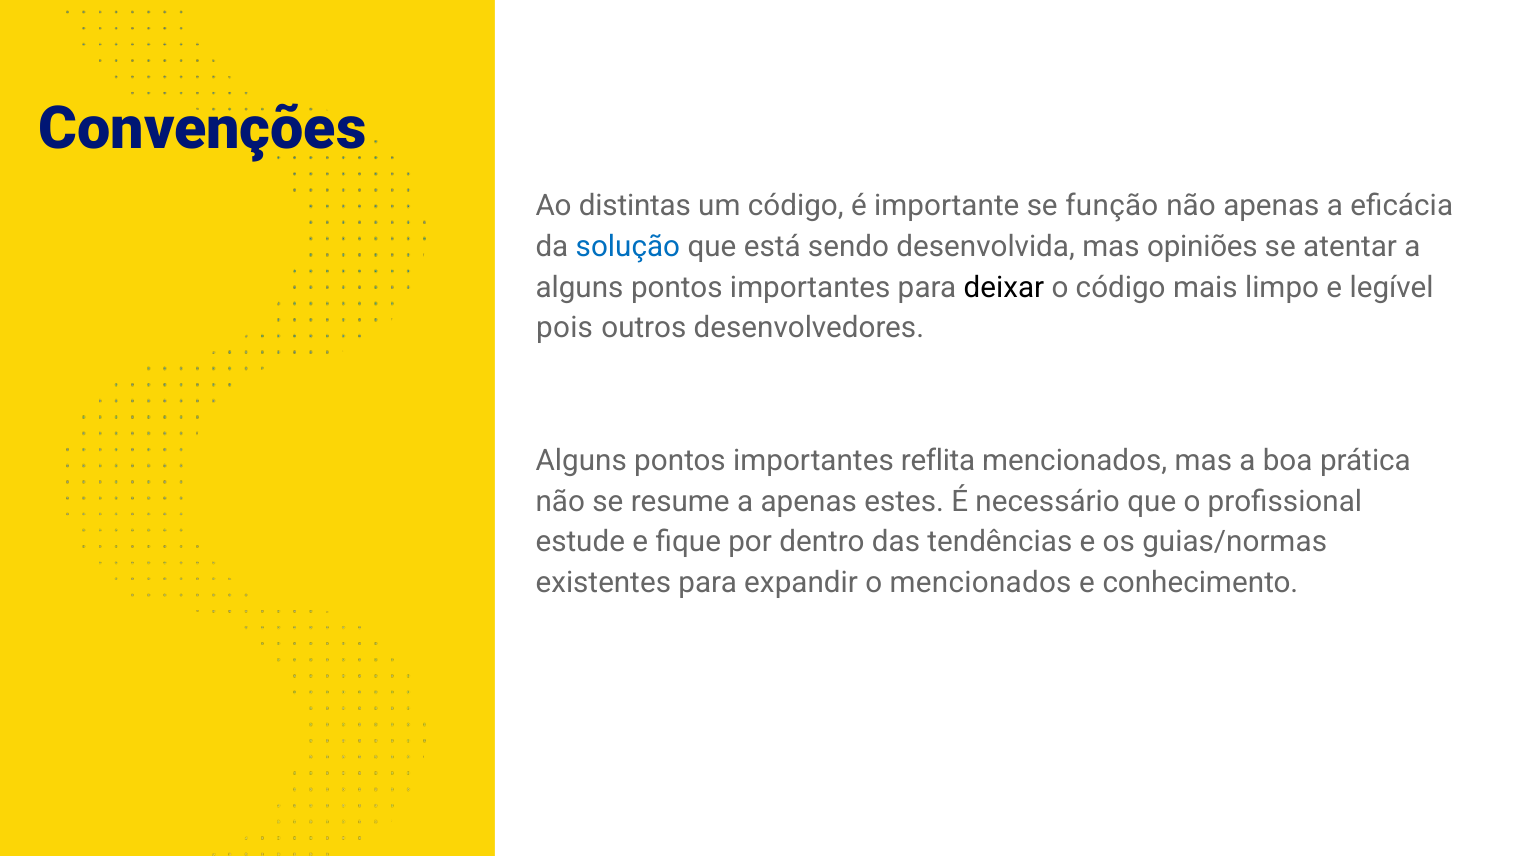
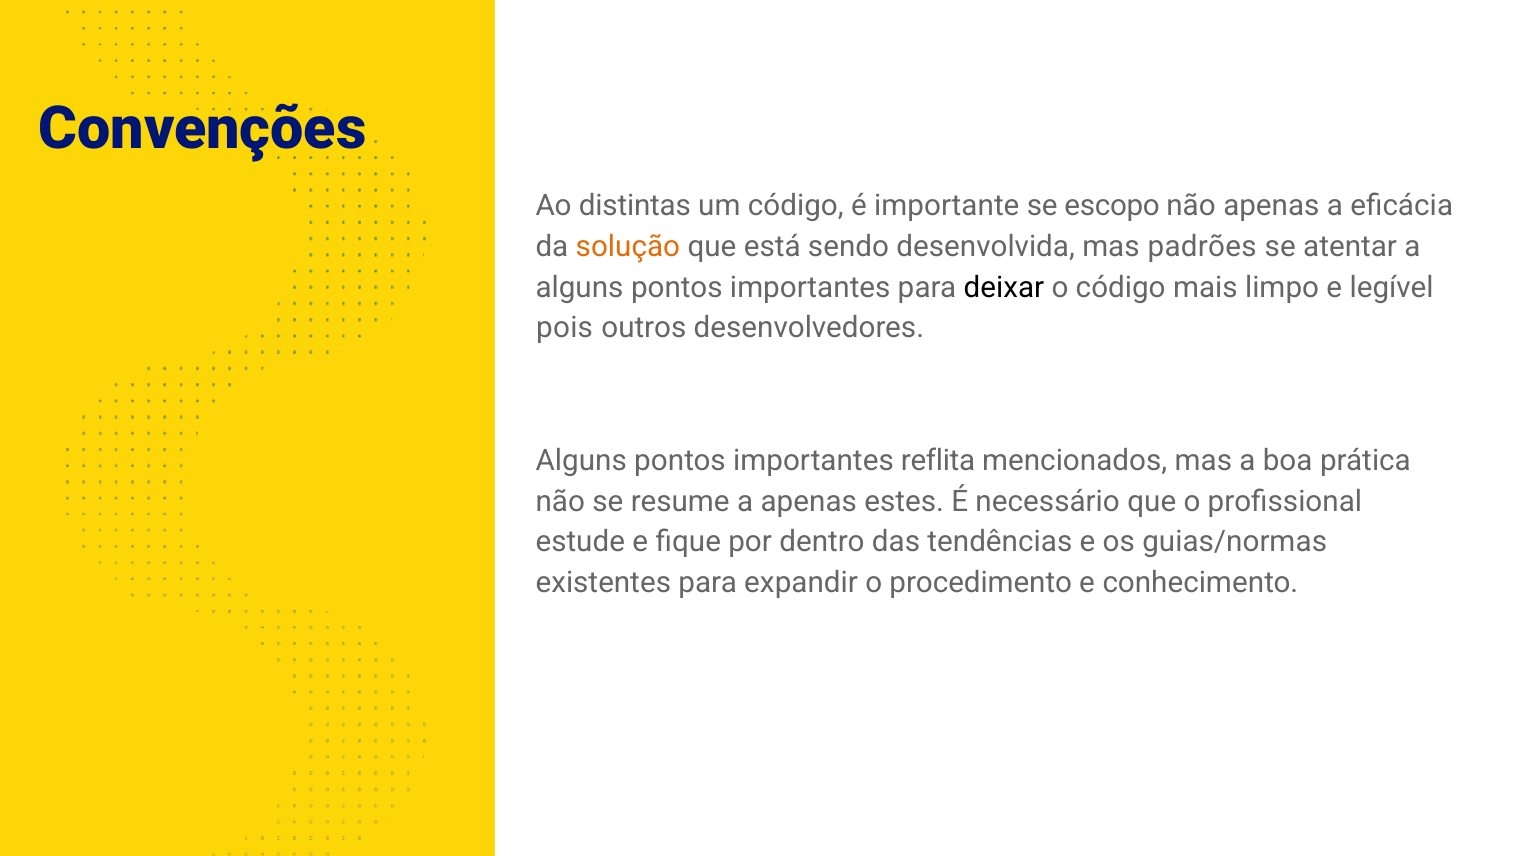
função: função -> escopo (1112, 206)
solução colour: blue -> orange (628, 247)
opiniões: opiniões -> padrões (1202, 247)
o mencionados: mencionados -> procedimento (981, 583)
